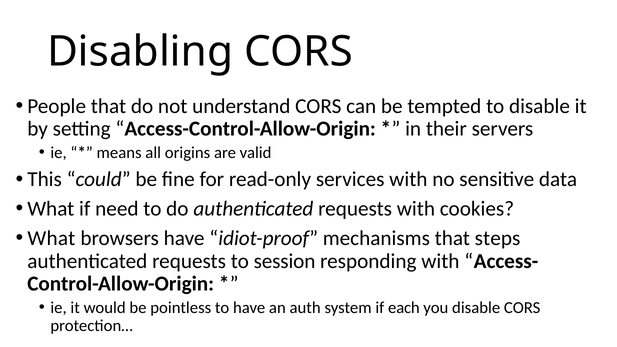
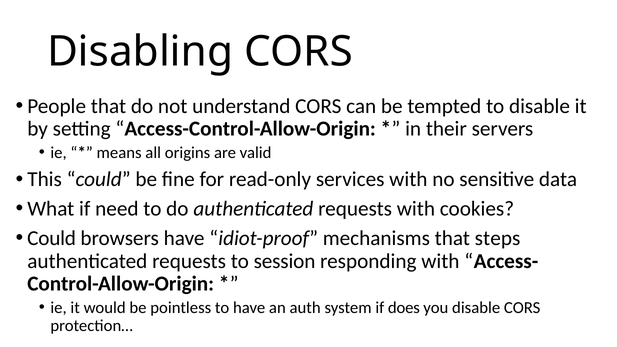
What: What -> Could (52, 238)
each: each -> does (404, 308)
